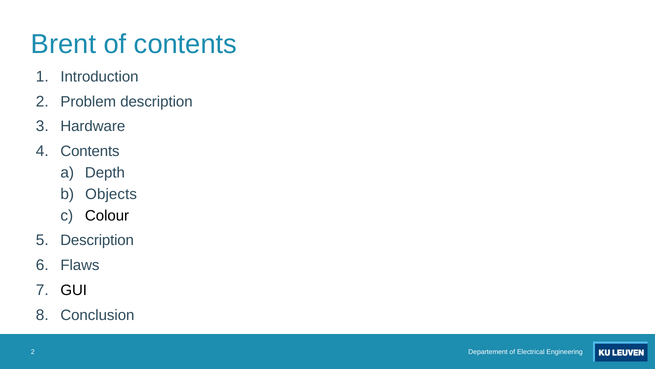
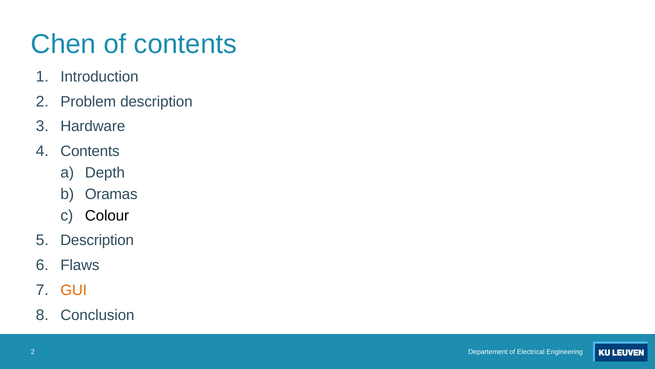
Brent: Brent -> Chen (64, 44)
Objects: Objects -> Oramas (111, 194)
GUI colour: black -> orange (74, 290)
